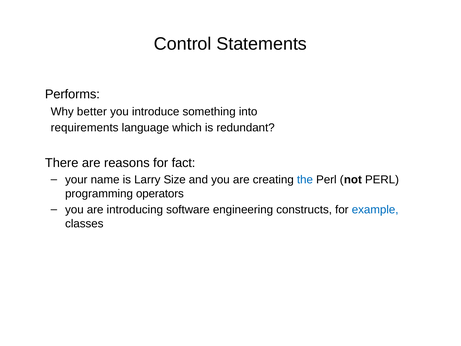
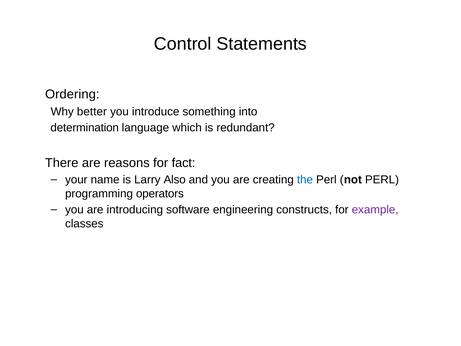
Performs: Performs -> Ordering (72, 94)
requirements: requirements -> determination (85, 128)
Size: Size -> Also (175, 180)
example colour: blue -> purple (375, 210)
